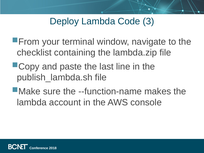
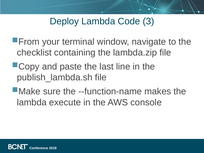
account: account -> execute (65, 102)
